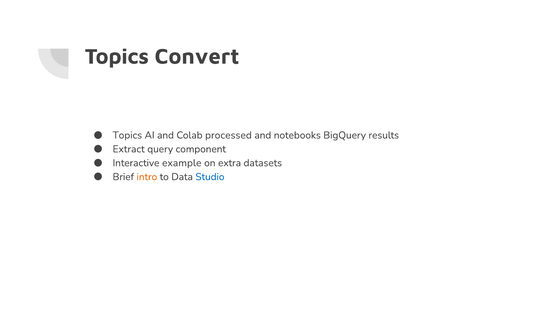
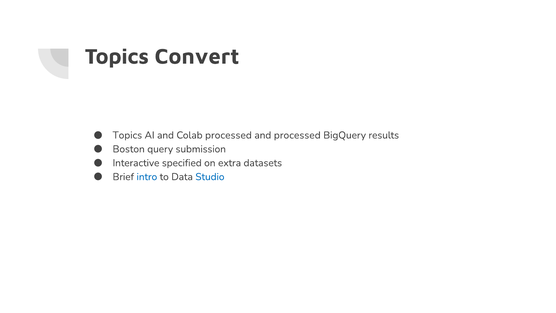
and notebooks: notebooks -> processed (297, 135)
Extract: Extract -> Boston (129, 149)
component: component -> submission (201, 149)
example: example -> specified (182, 163)
intro colour: orange -> blue (147, 177)
